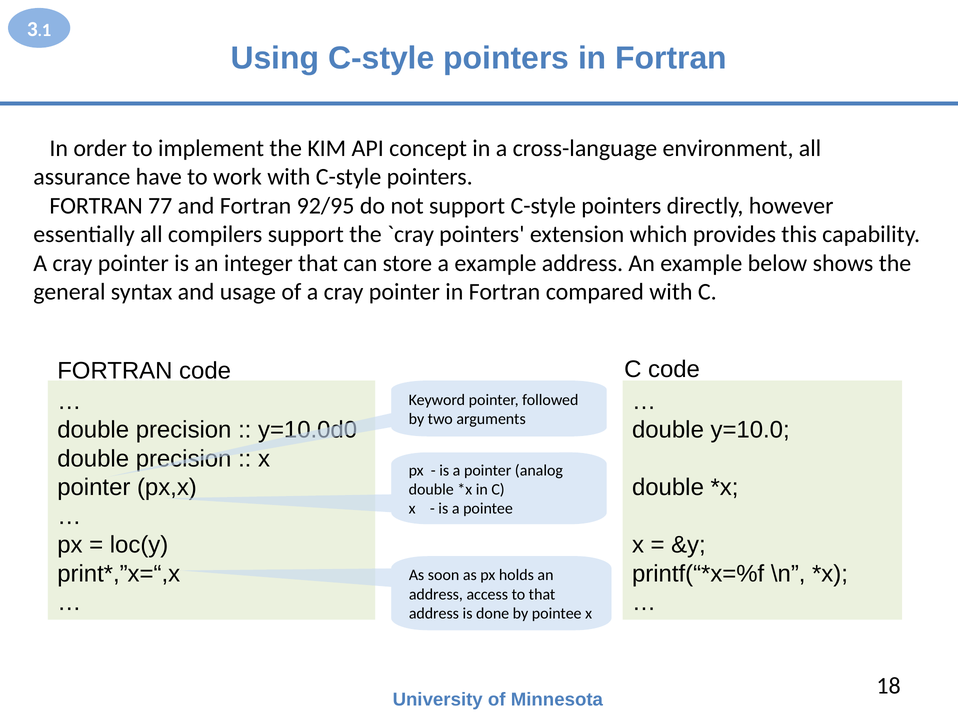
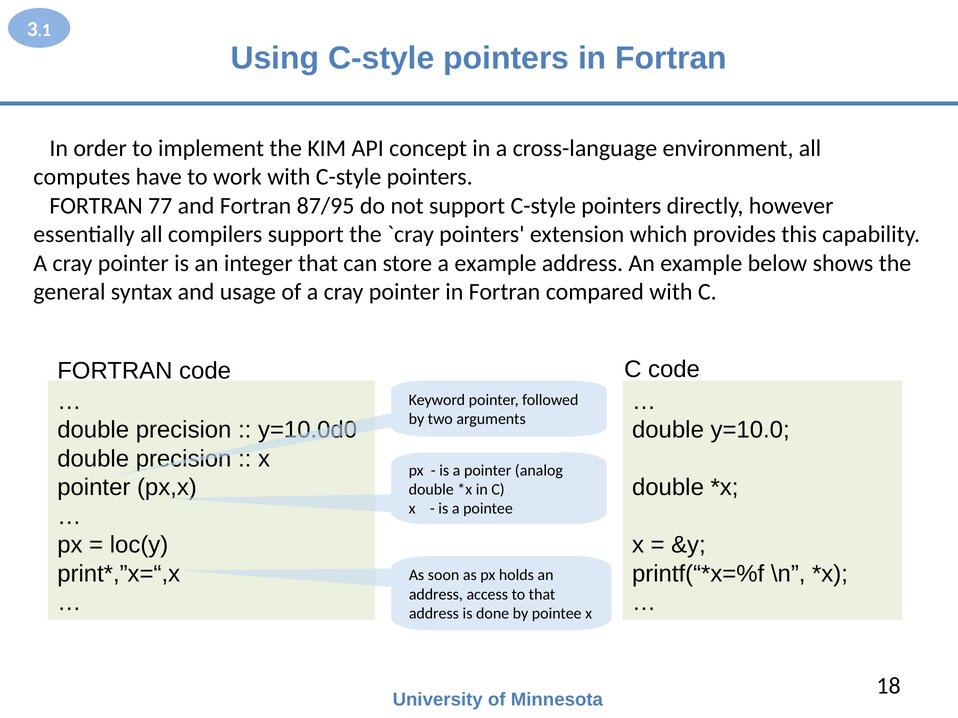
assurance: assurance -> computes (82, 177)
92/95: 92/95 -> 87/95 (326, 206)
